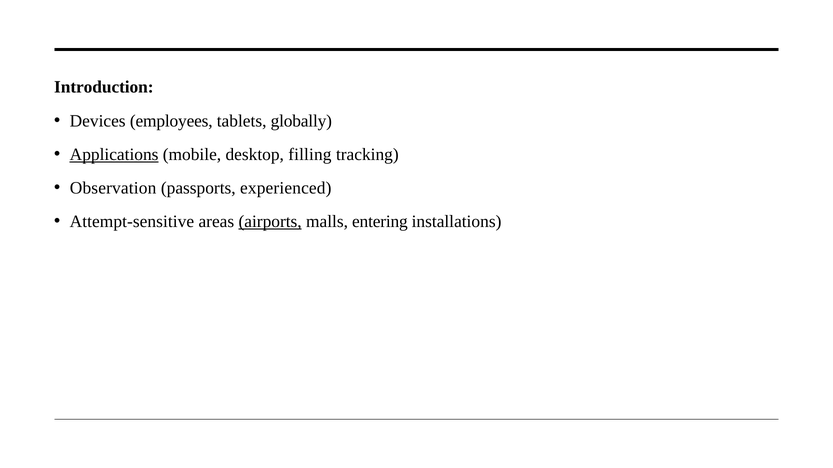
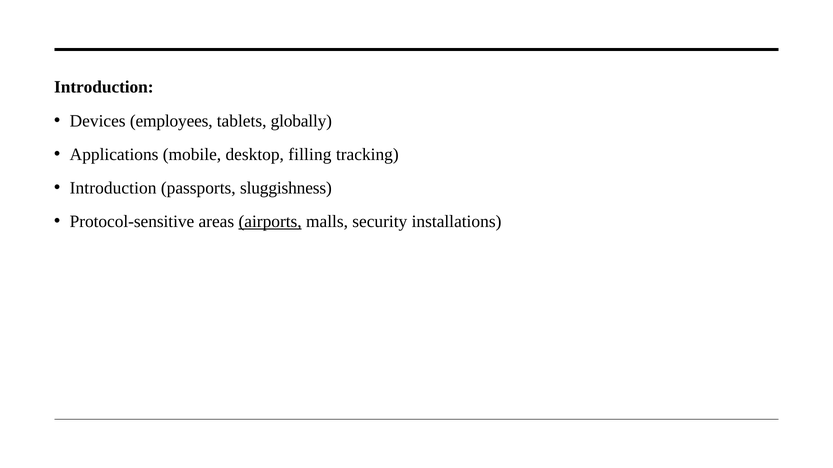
Applications underline: present -> none (114, 155)
Observation: Observation -> Introduction (113, 188)
experienced: experienced -> sluggishness (286, 188)
Attempt-sensitive: Attempt-sensitive -> Protocol-sensitive (132, 222)
entering: entering -> security (380, 222)
